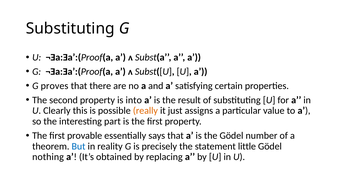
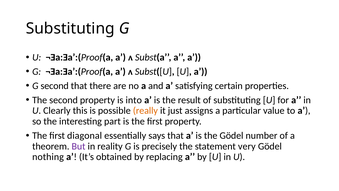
G proves: proves -> second (55, 86)
provable: provable -> diagonal (85, 135)
But colour: blue -> purple (79, 146)
little: little -> very (247, 146)
